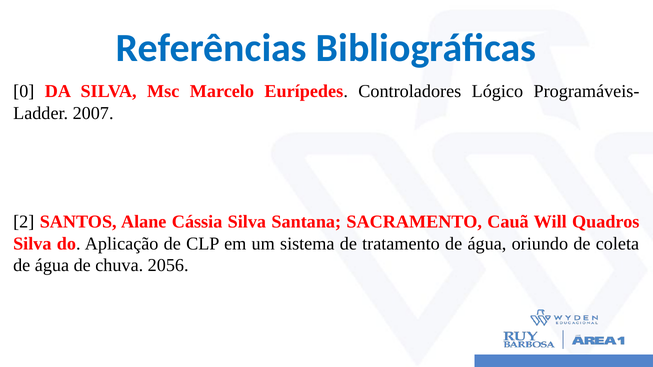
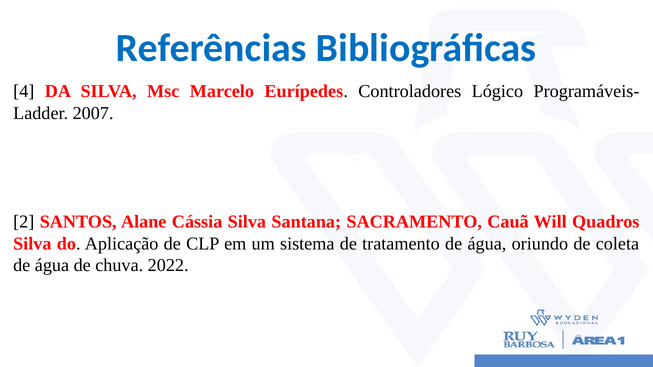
0: 0 -> 4 (24, 91)
2056: 2056 -> 2022 (168, 266)
